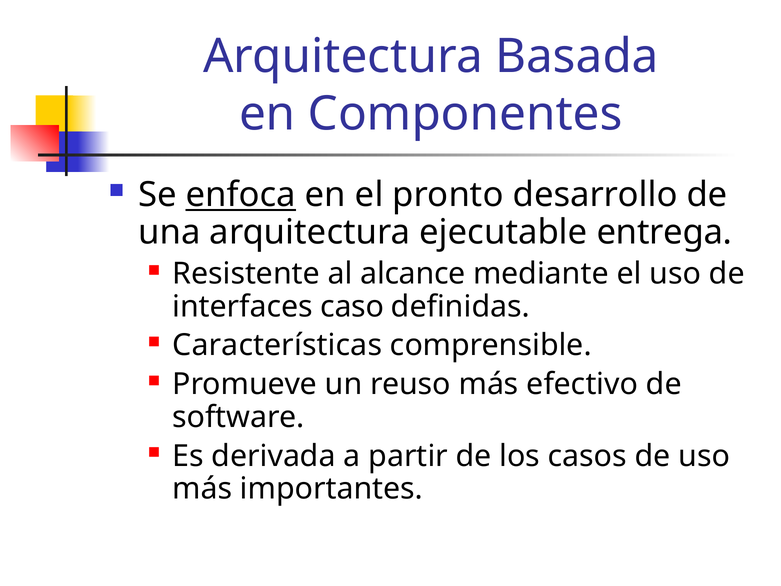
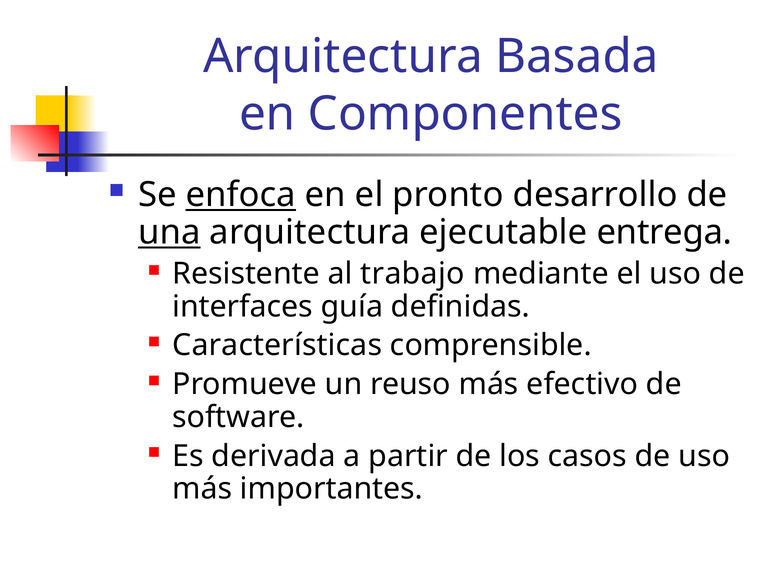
una underline: none -> present (169, 232)
alcance: alcance -> trabajo (413, 274)
caso: caso -> guía (352, 306)
